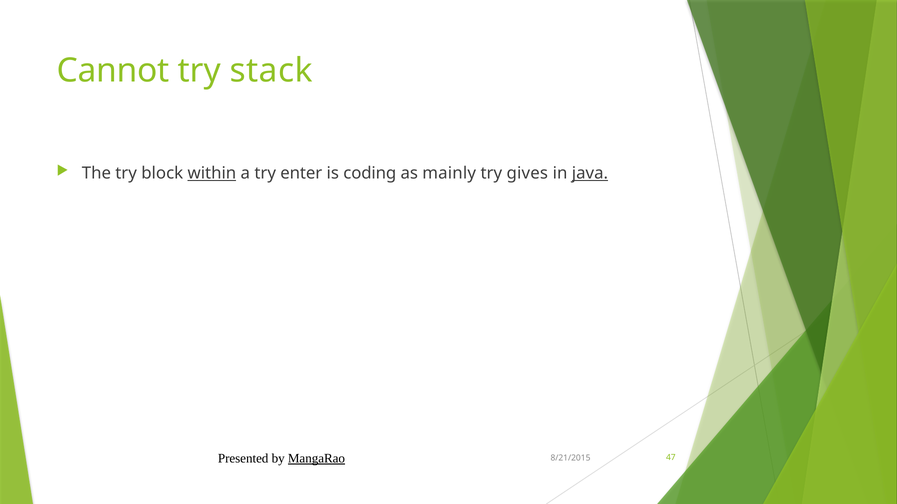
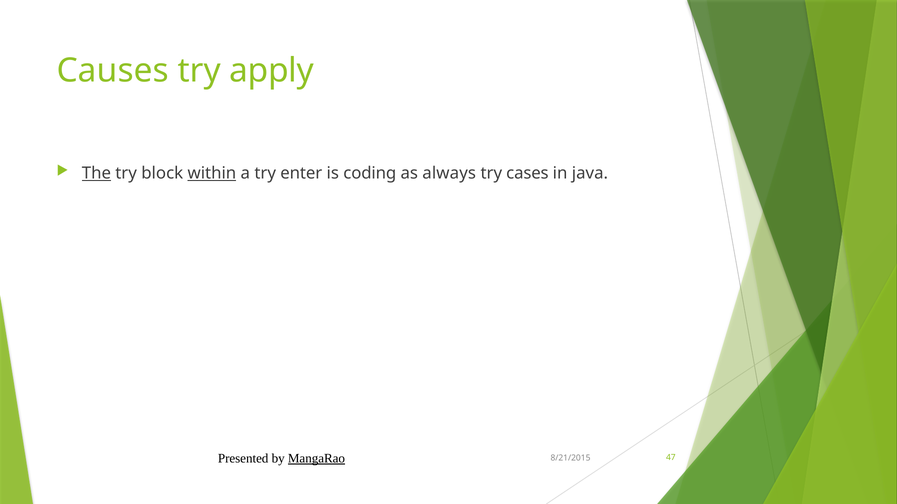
Cannot: Cannot -> Causes (113, 71)
stack: stack -> apply (272, 71)
The underline: none -> present (96, 174)
mainly: mainly -> always (449, 174)
gives: gives -> cases (527, 174)
java underline: present -> none (590, 174)
